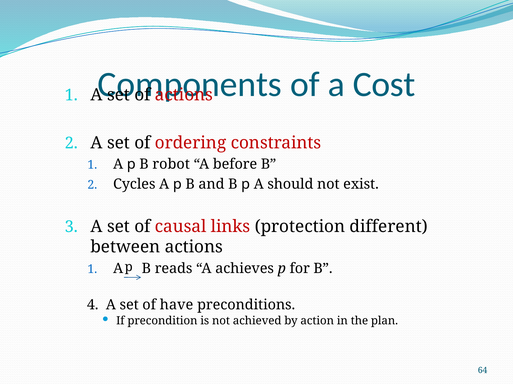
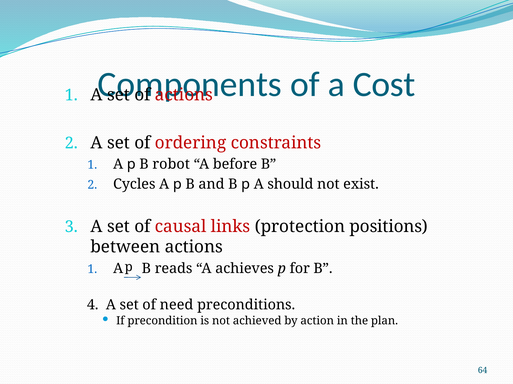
different: different -> positions (389, 227)
have: have -> need (177, 305)
